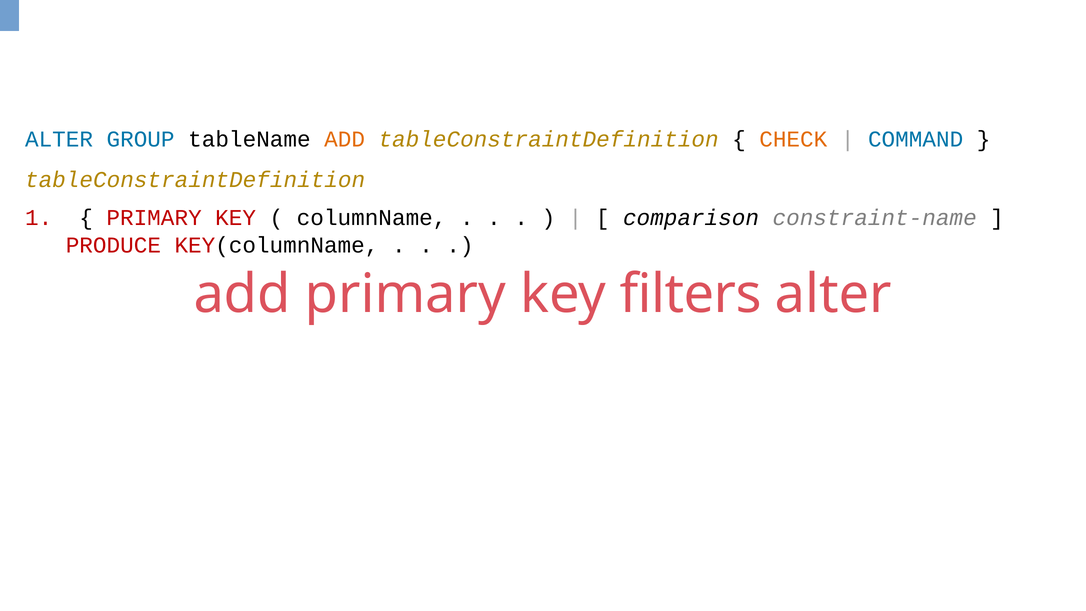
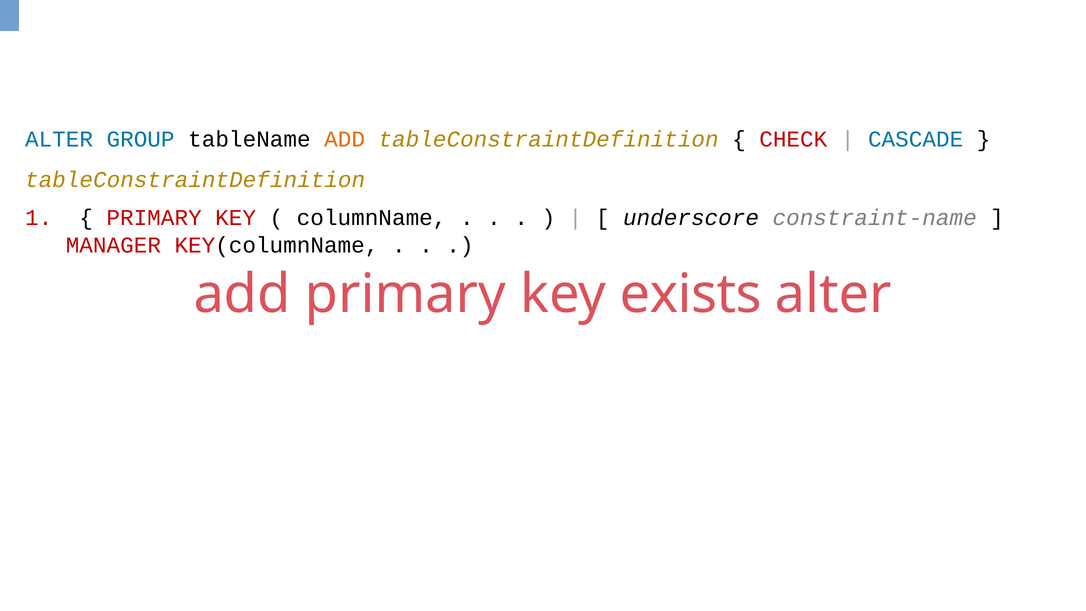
CHECK colour: orange -> red (793, 139)
COMMAND: COMMAND -> CASCADE (916, 139)
comparison: comparison -> underscore (691, 218)
PRODUCE: PRODUCE -> MANAGER (113, 245)
filters: filters -> exists (691, 294)
